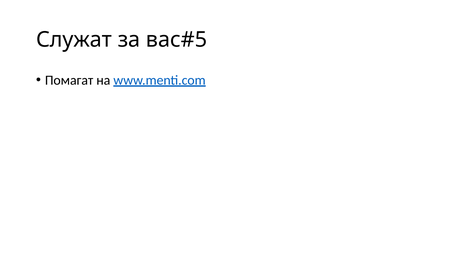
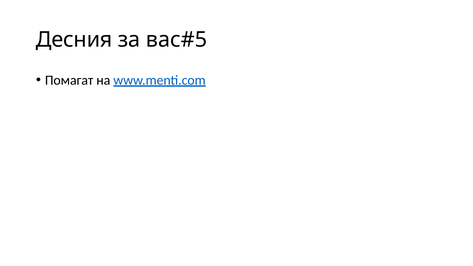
Служат: Служат -> Десния (74, 40)
